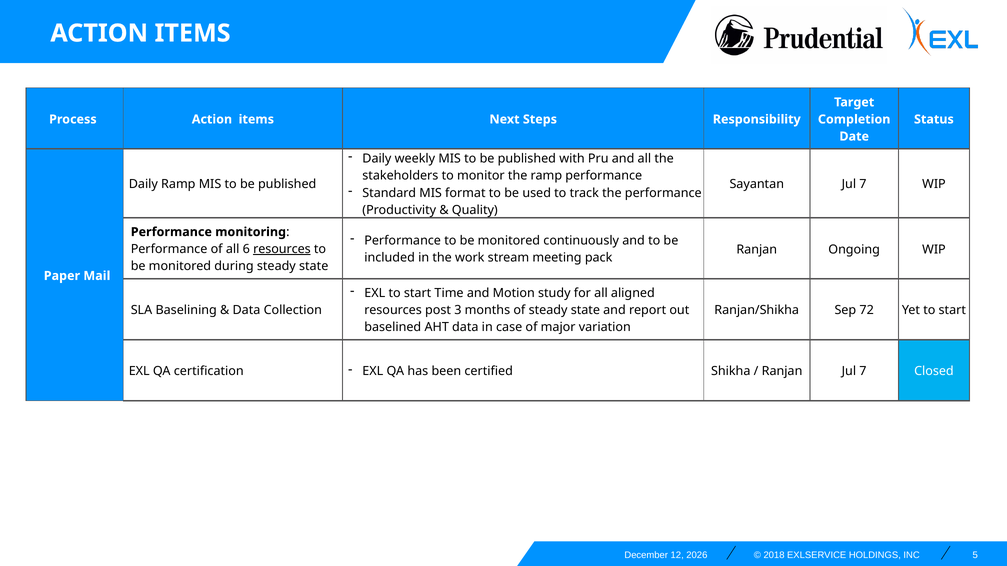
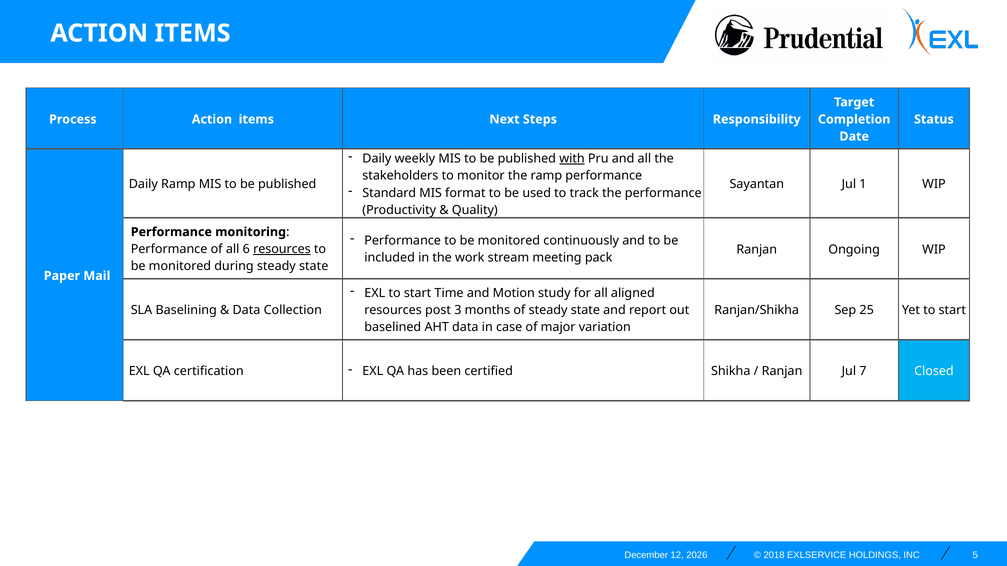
with underline: none -> present (572, 159)
Sayantan Jul 7: 7 -> 1 (863, 184)
72: 72 -> 25 (867, 311)
